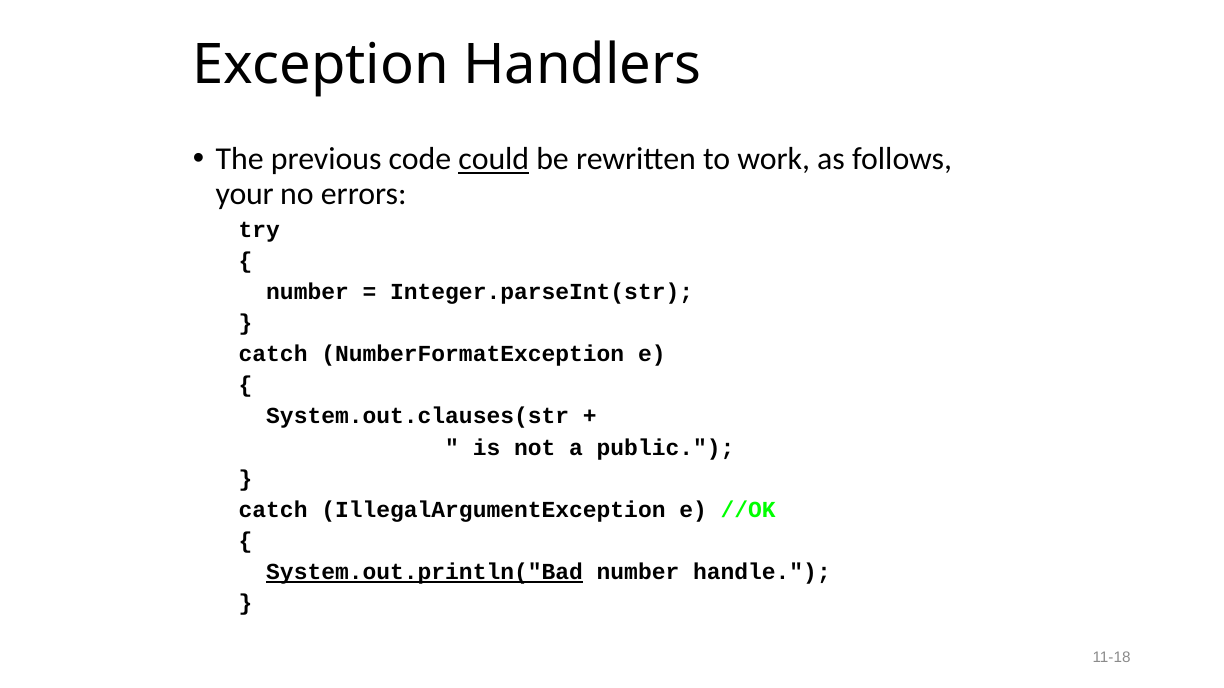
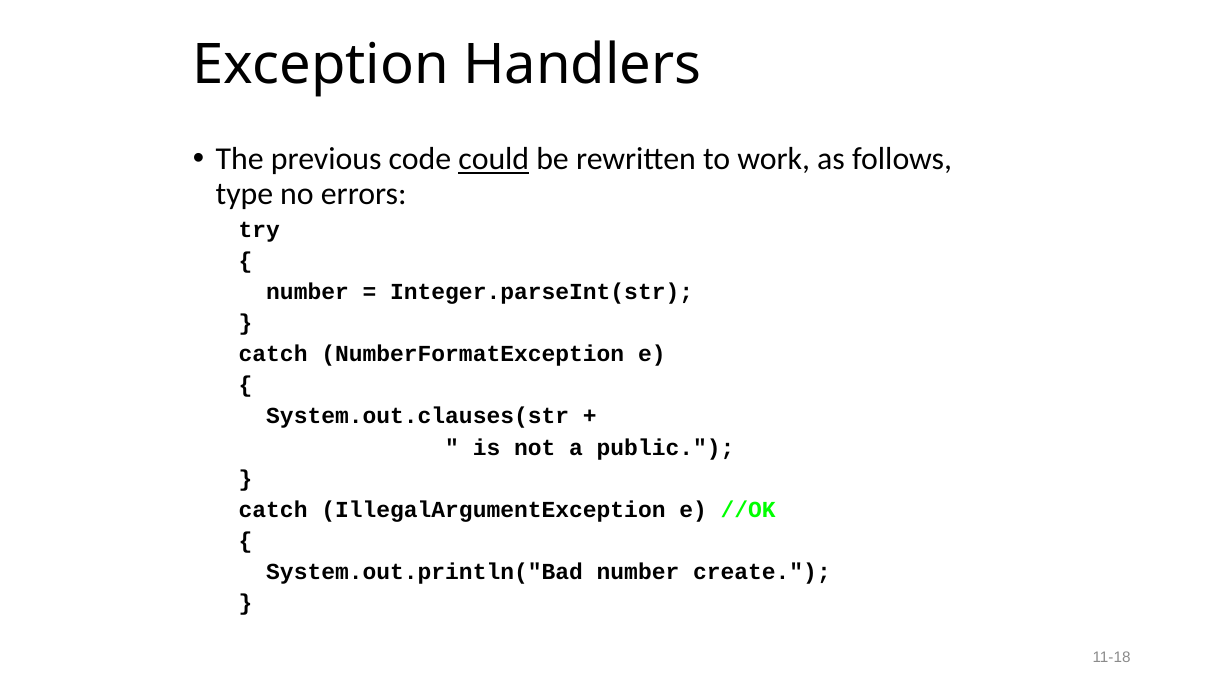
your: your -> type (244, 194)
System.out.println("Bad underline: present -> none (425, 572)
handle: handle -> create (762, 572)
